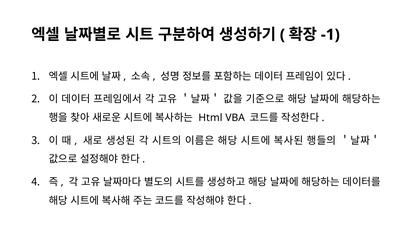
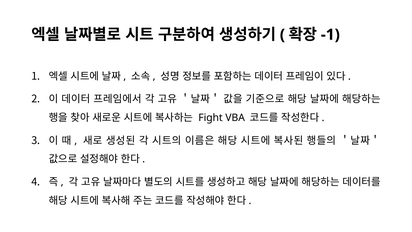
Html: Html -> Fight (211, 118)
